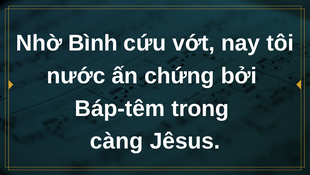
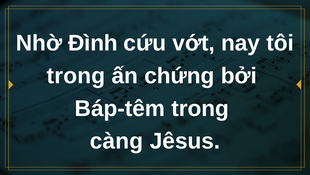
Bình: Bình -> Đình (93, 43)
nước: nước -> trong (76, 76)
